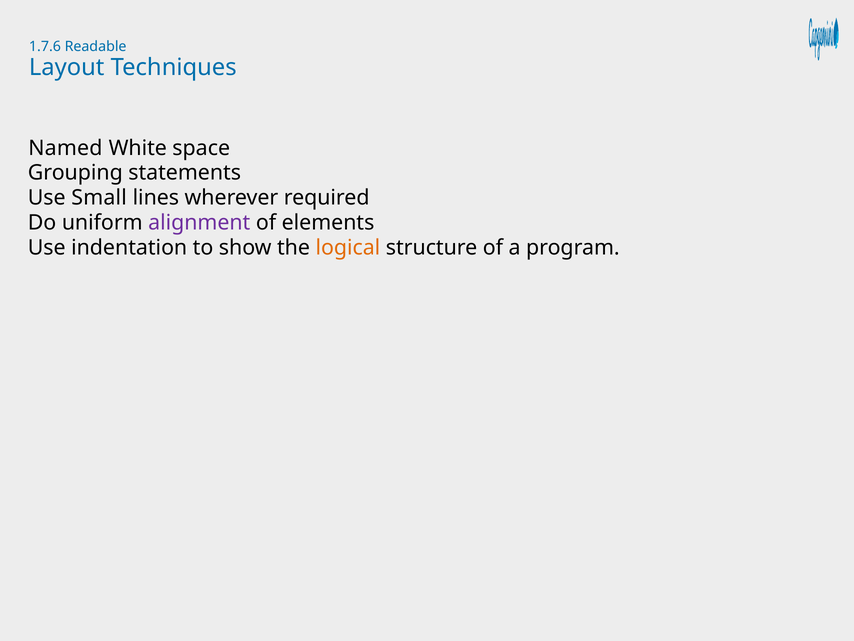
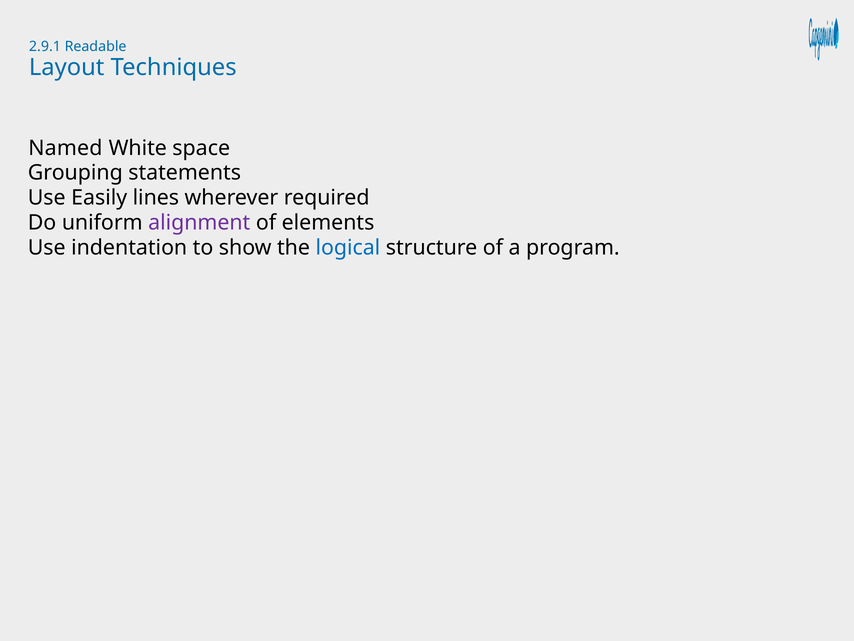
1.7.6: 1.7.6 -> 2.9.1 (45, 47)
Small: Small -> Easily (99, 198)
logical colour: orange -> blue (348, 248)
